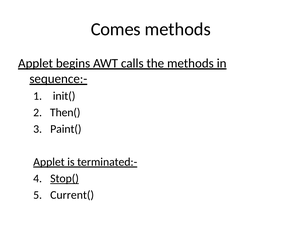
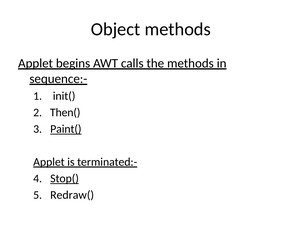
Comes: Comes -> Object (116, 29)
Paint( underline: none -> present (66, 129)
Current(: Current( -> Redraw( (72, 195)
